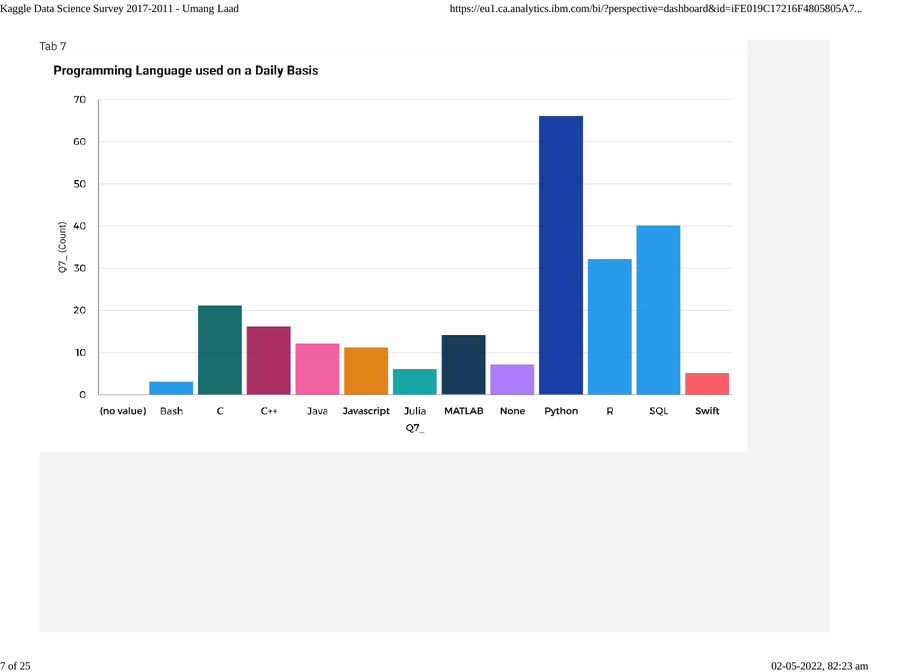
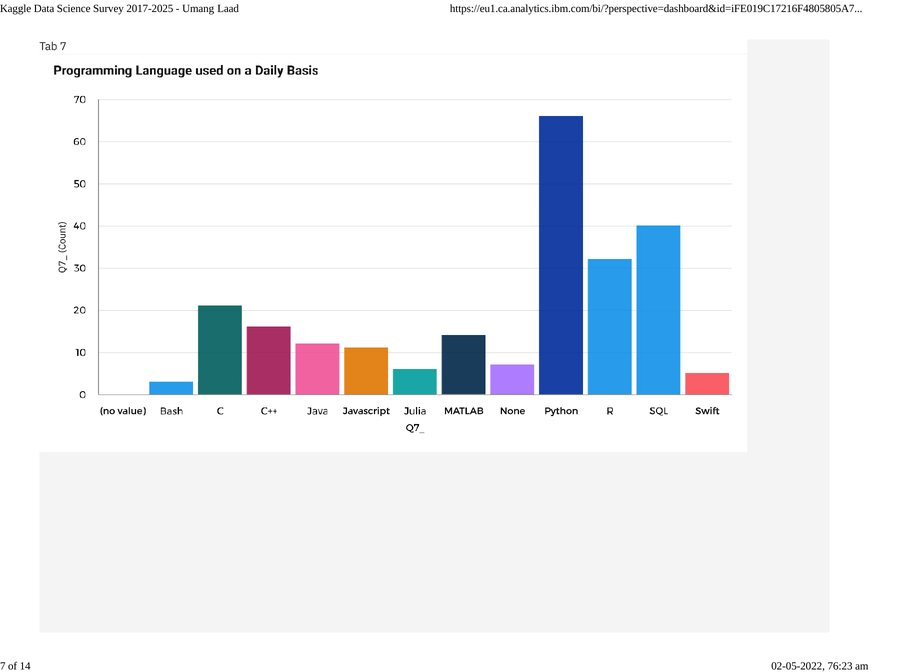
2017-2011: 2017-2011 -> 2017-2025 (150, 8)
25: 25 -> 14 (25, 666)
82:23: 82:23 -> 76:23 (840, 666)
